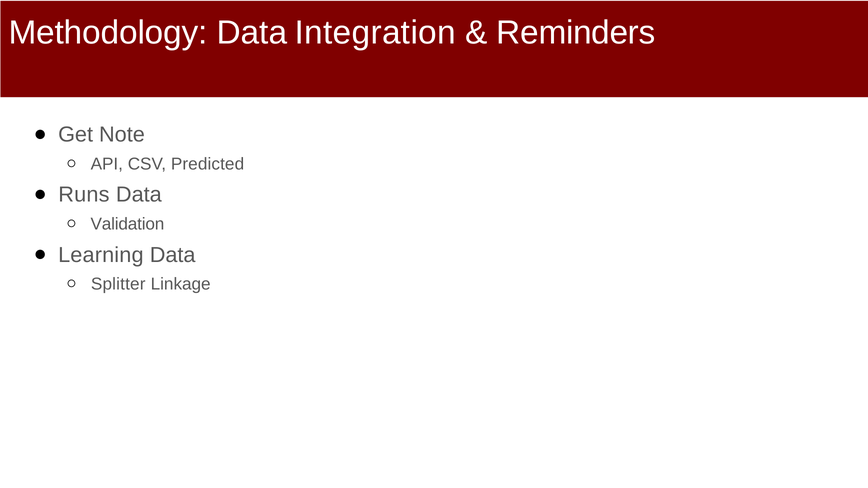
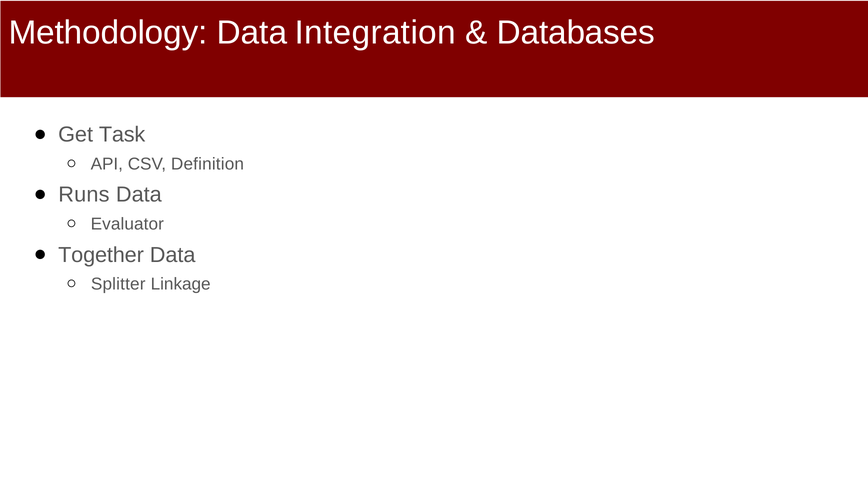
Reminders: Reminders -> Databases (576, 33)
Note: Note -> Task (122, 135)
Predicted: Predicted -> Definition (207, 164)
Validation: Validation -> Evaluator (127, 224)
Learning: Learning -> Together (101, 255)
